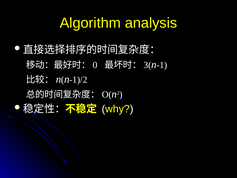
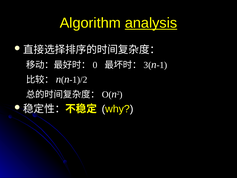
analysis underline: none -> present (151, 23)
